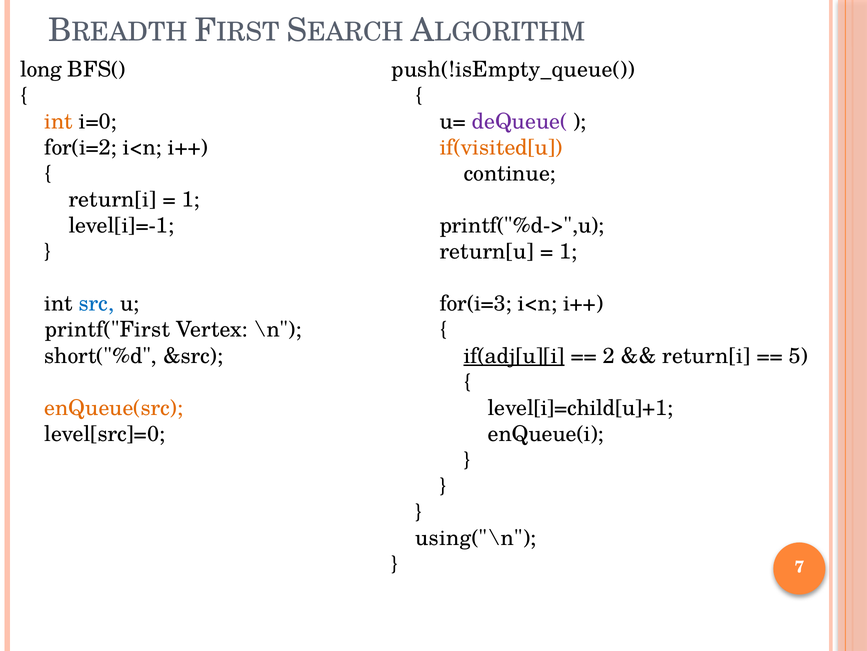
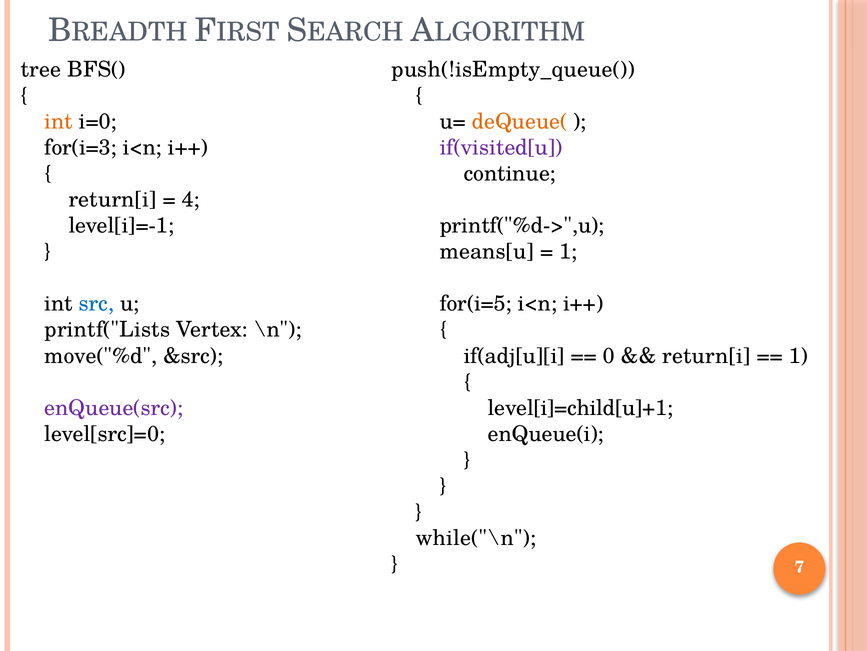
long: long -> tree (41, 69)
deQueue( colour: purple -> orange (520, 121)
for(i=2: for(i=2 -> for(i=3 (81, 147)
if(visited[u colour: orange -> purple (501, 147)
1: 1 -> 4 (191, 199)
return[u: return[u -> means[u (487, 251)
for(i=3: for(i=3 -> for(i=5 (476, 303)
printf("First: printf("First -> printf("Lists (107, 329)
short("%d: short("%d -> move("%d (101, 355)
if(adj[u][i underline: present -> none (514, 355)
2: 2 -> 0 (609, 355)
5: 5 -> 1 (798, 355)
enQueue(src colour: orange -> purple (114, 407)
using("\n: using("\n -> while("\n (476, 538)
